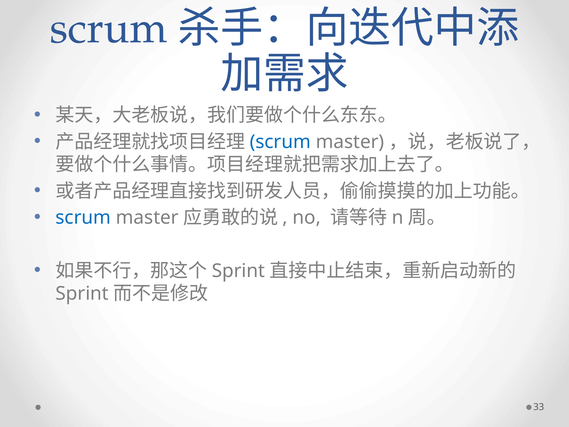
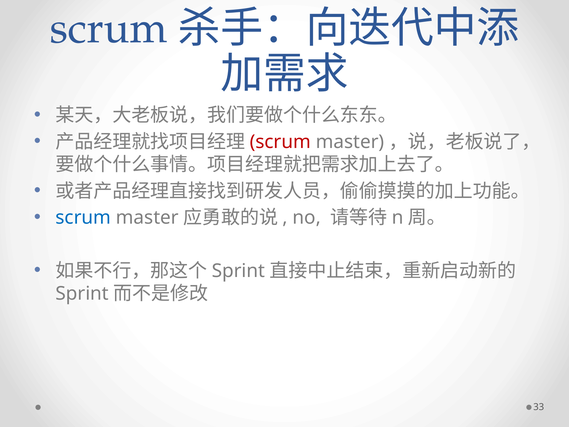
scrum colour: blue -> red (280, 142)
